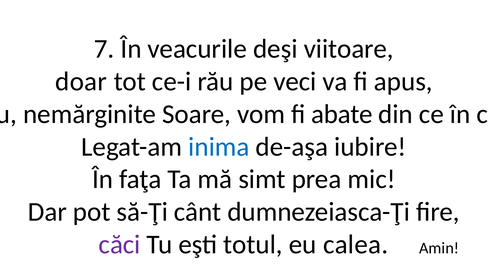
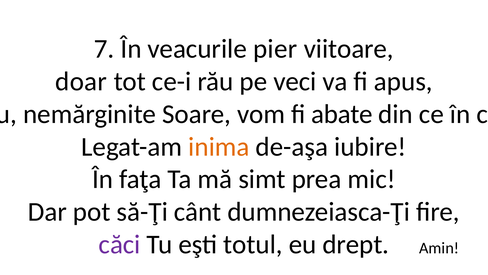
deşi: deşi -> pier (275, 49)
inima colour: blue -> orange (219, 146)
calea: calea -> drept (356, 244)
